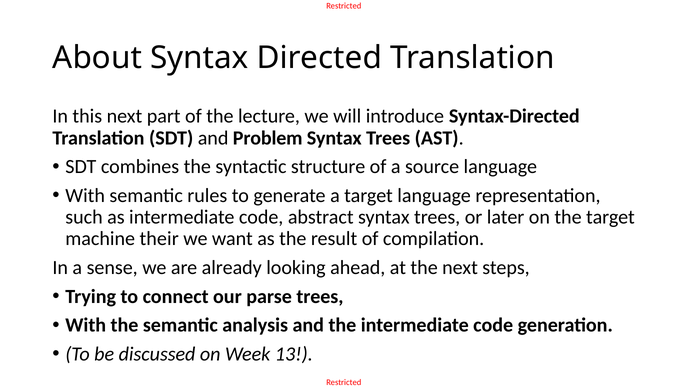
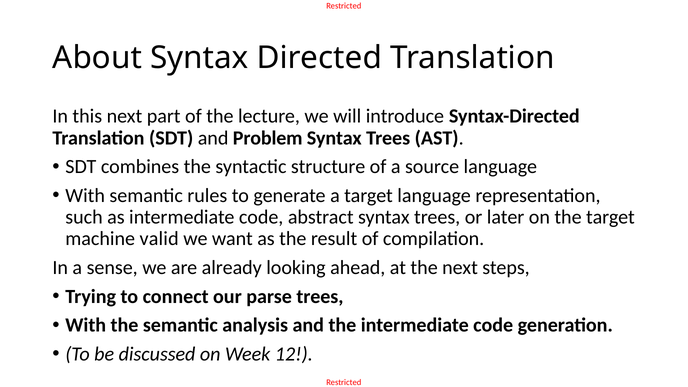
their: their -> valid (159, 239)
13: 13 -> 12 (294, 354)
